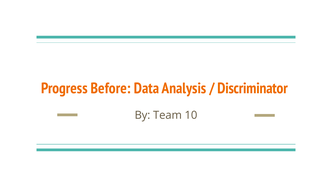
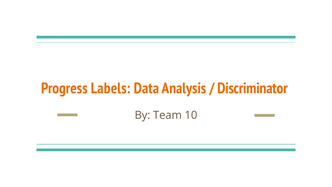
Before: Before -> Labels (111, 88)
